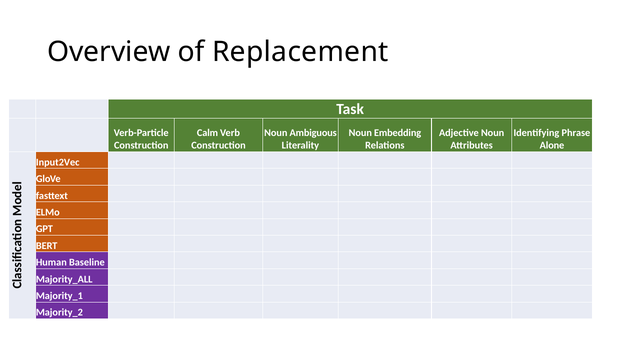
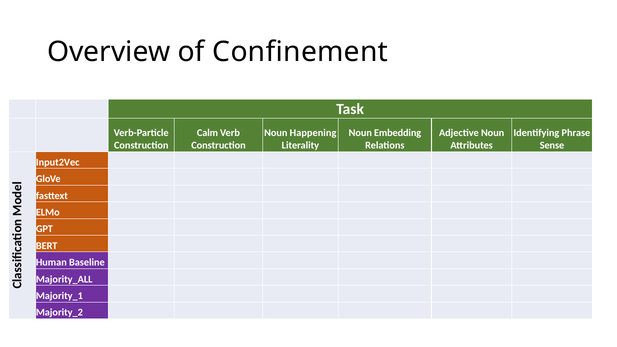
Replacement: Replacement -> Confinement (300, 52)
Ambiguous: Ambiguous -> Happening (313, 133)
Alone: Alone -> Sense (552, 146)
